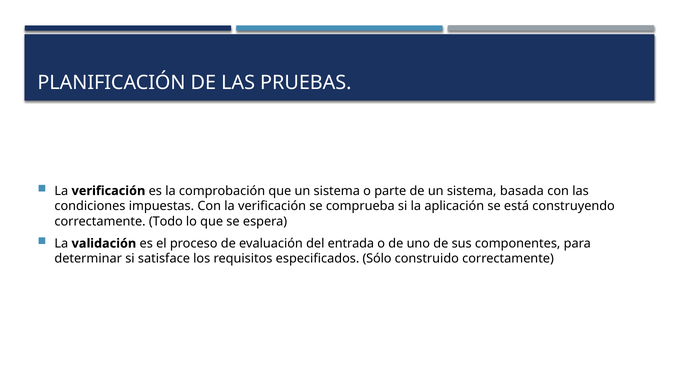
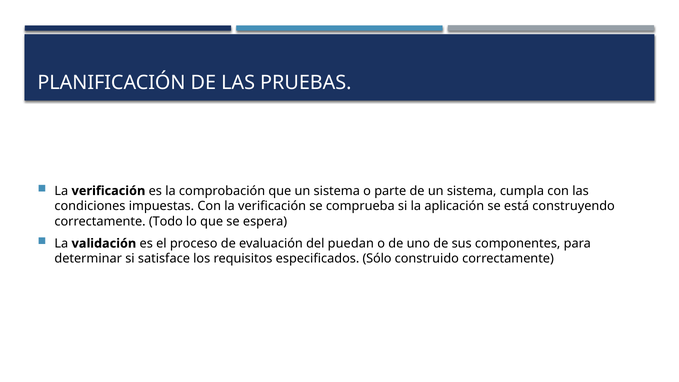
basada: basada -> cumpla (522, 191)
entrada: entrada -> puedan (351, 243)
